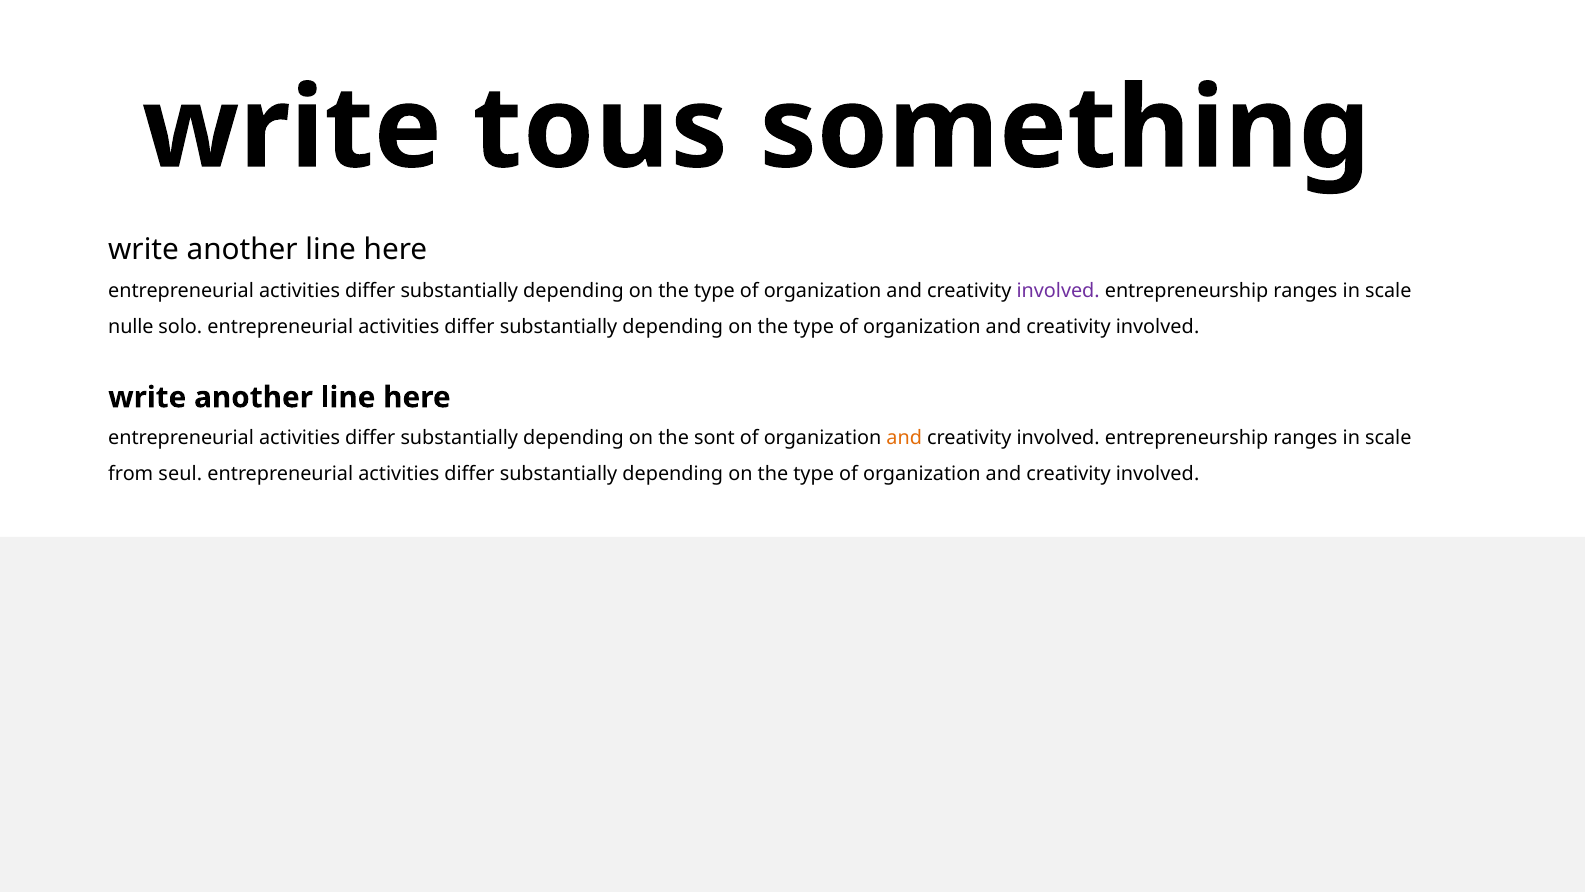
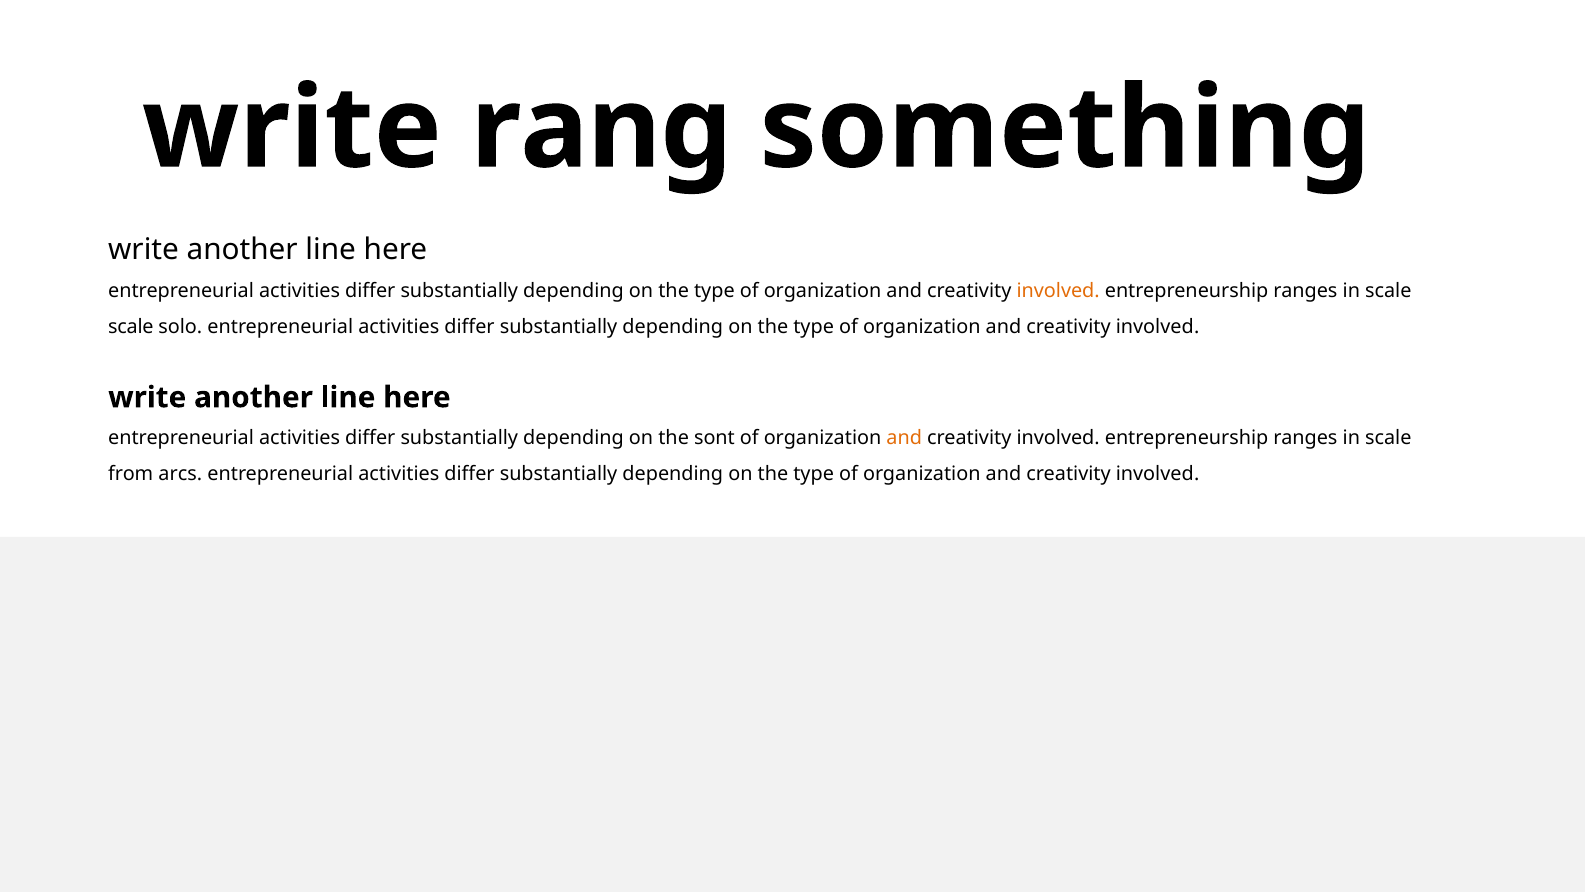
tous: tous -> rang (601, 129)
involved colour: purple -> orange (1058, 291)
nulle: nulle -> scale (131, 326)
seul: seul -> arcs (180, 474)
